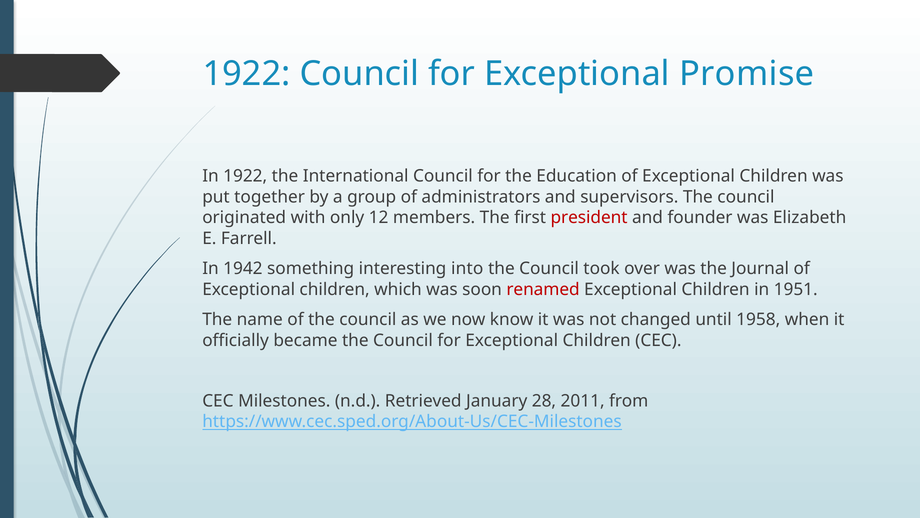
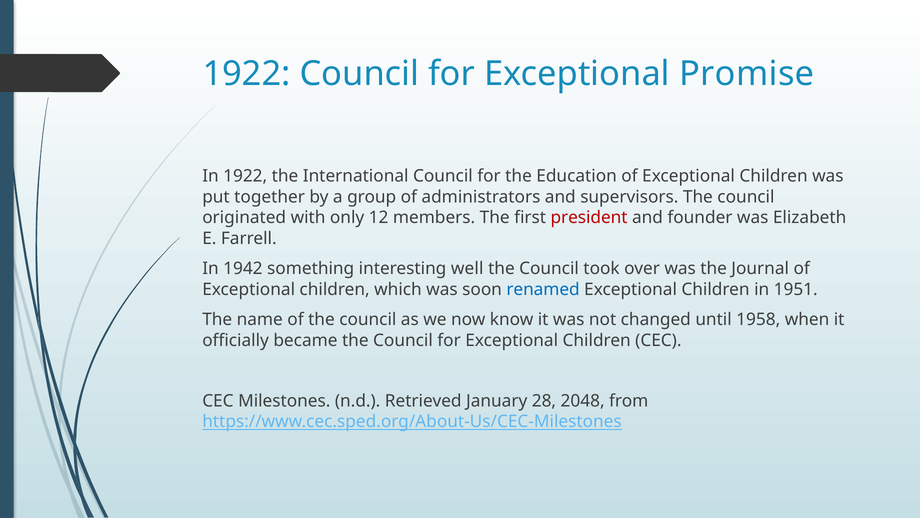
into: into -> well (467, 268)
renamed colour: red -> blue (543, 289)
2011: 2011 -> 2048 (583, 401)
